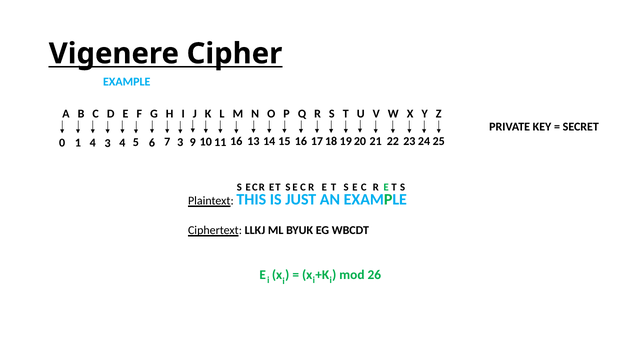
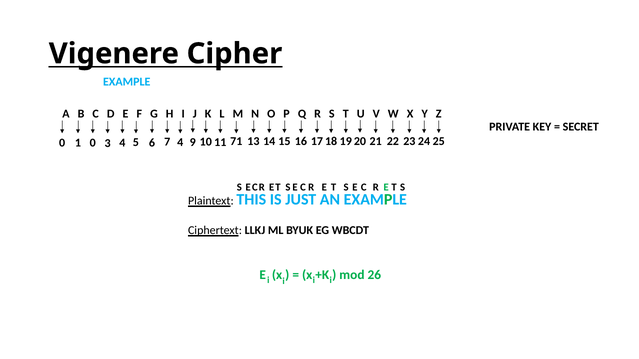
1 4: 4 -> 0 (93, 143)
7 3: 3 -> 4 (180, 143)
16: 16 -> 71 (236, 142)
